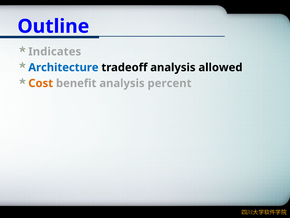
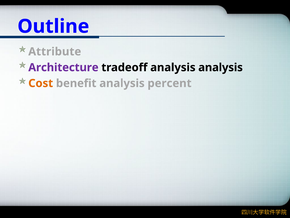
Indicates: Indicates -> Attribute (55, 52)
Architecture colour: blue -> purple (63, 67)
analysis allowed: allowed -> analysis (221, 67)
